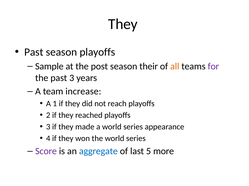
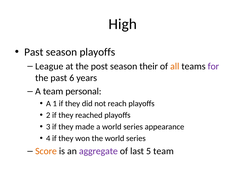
They: They -> High (123, 24)
Sample: Sample -> League (49, 67)
past 3: 3 -> 6 (72, 78)
increase: increase -> personal (83, 92)
Score colour: purple -> orange (46, 152)
aggregate colour: blue -> purple (98, 152)
5 more: more -> team (163, 152)
